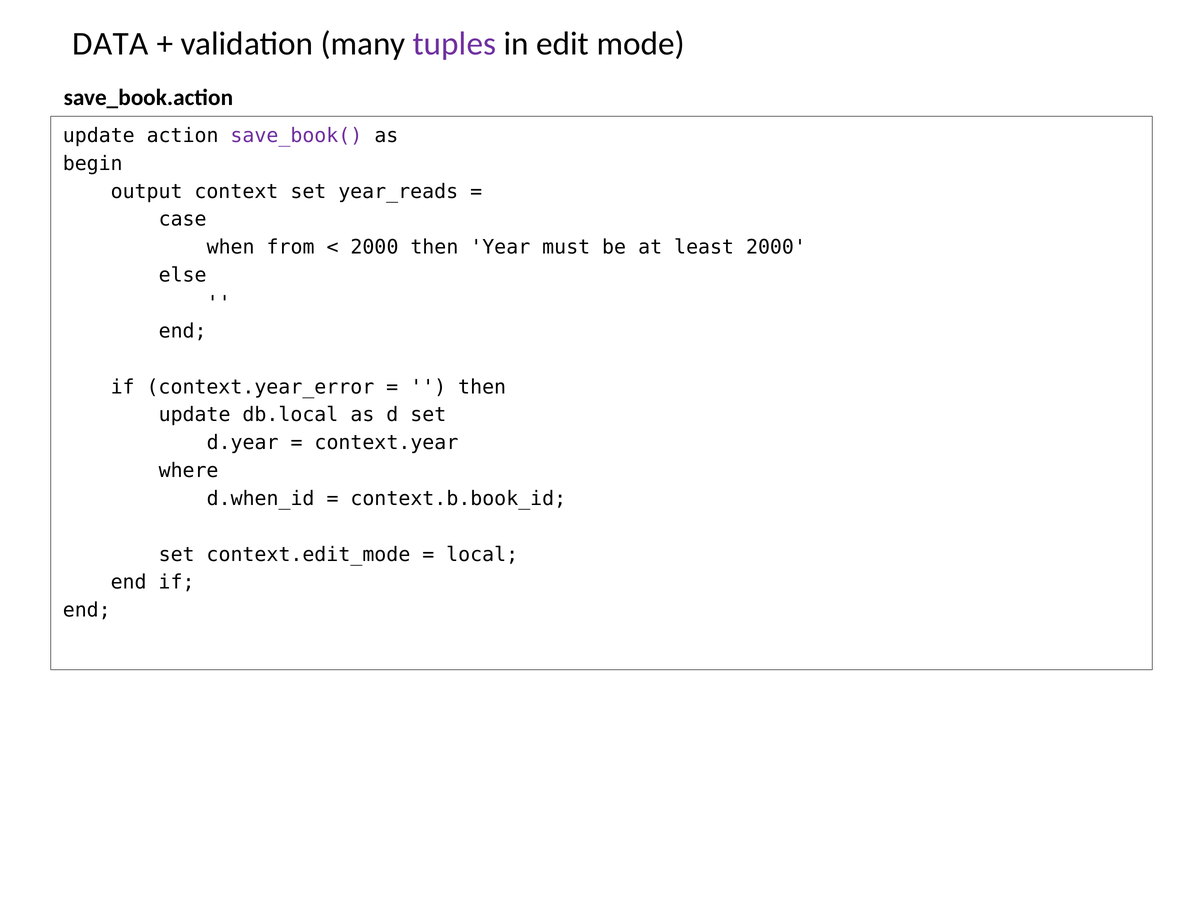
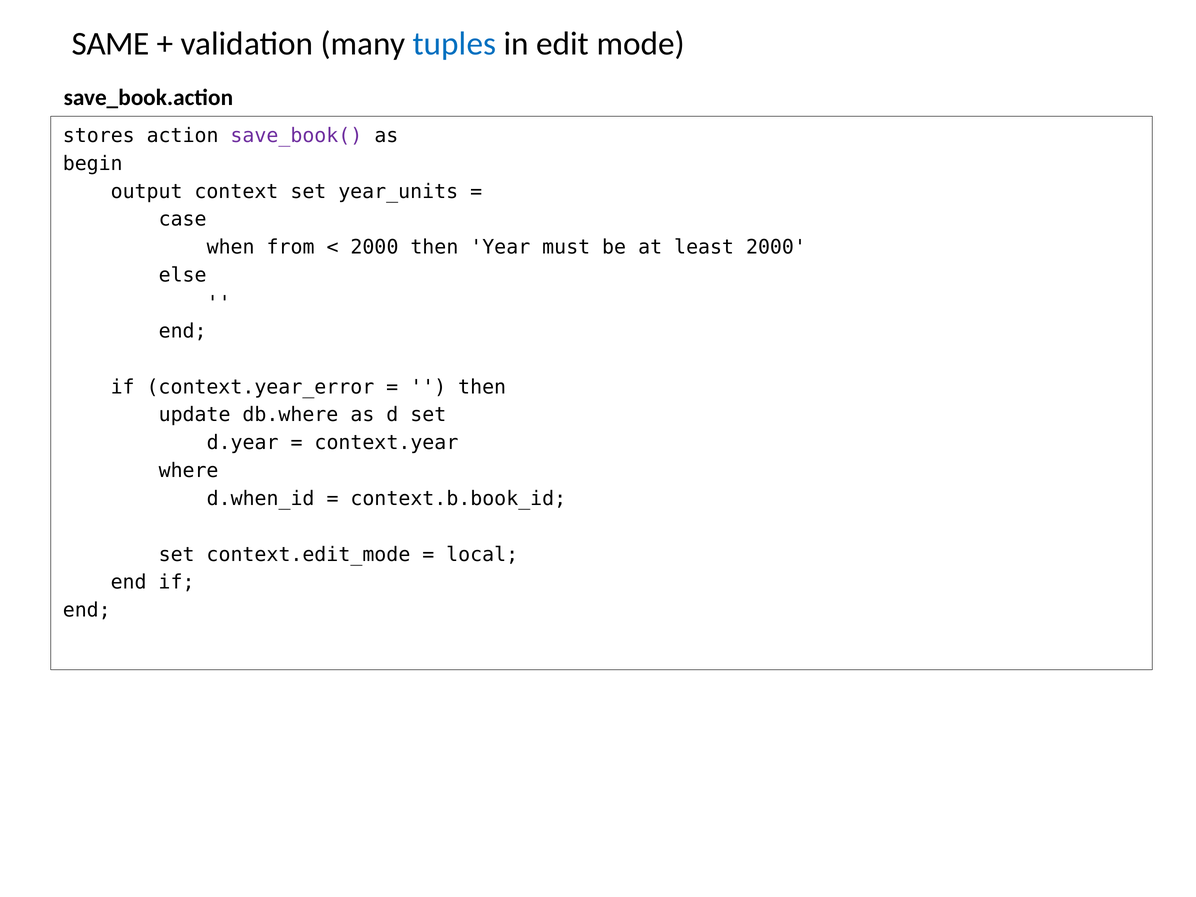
DATA: DATA -> SAME (111, 44)
tuples colour: purple -> blue (454, 44)
update: update -> stores (99, 136)
year_reads: year_reads -> year_units (398, 191)
db.local: db.local -> db.where (290, 415)
